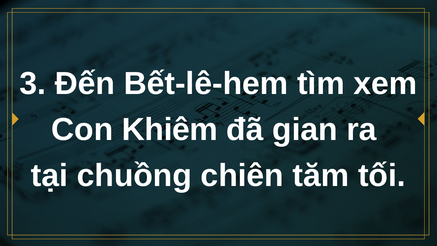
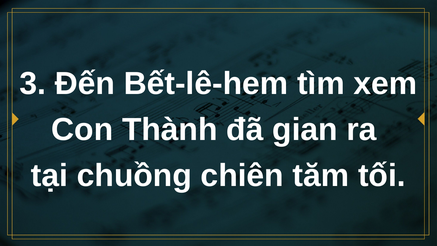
Khiêm: Khiêm -> Thành (170, 130)
